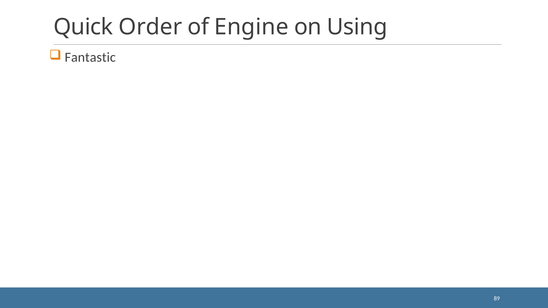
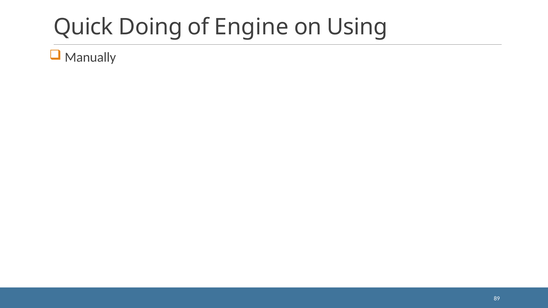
Order: Order -> Doing (150, 27)
Fantastic: Fantastic -> Manually (90, 57)
